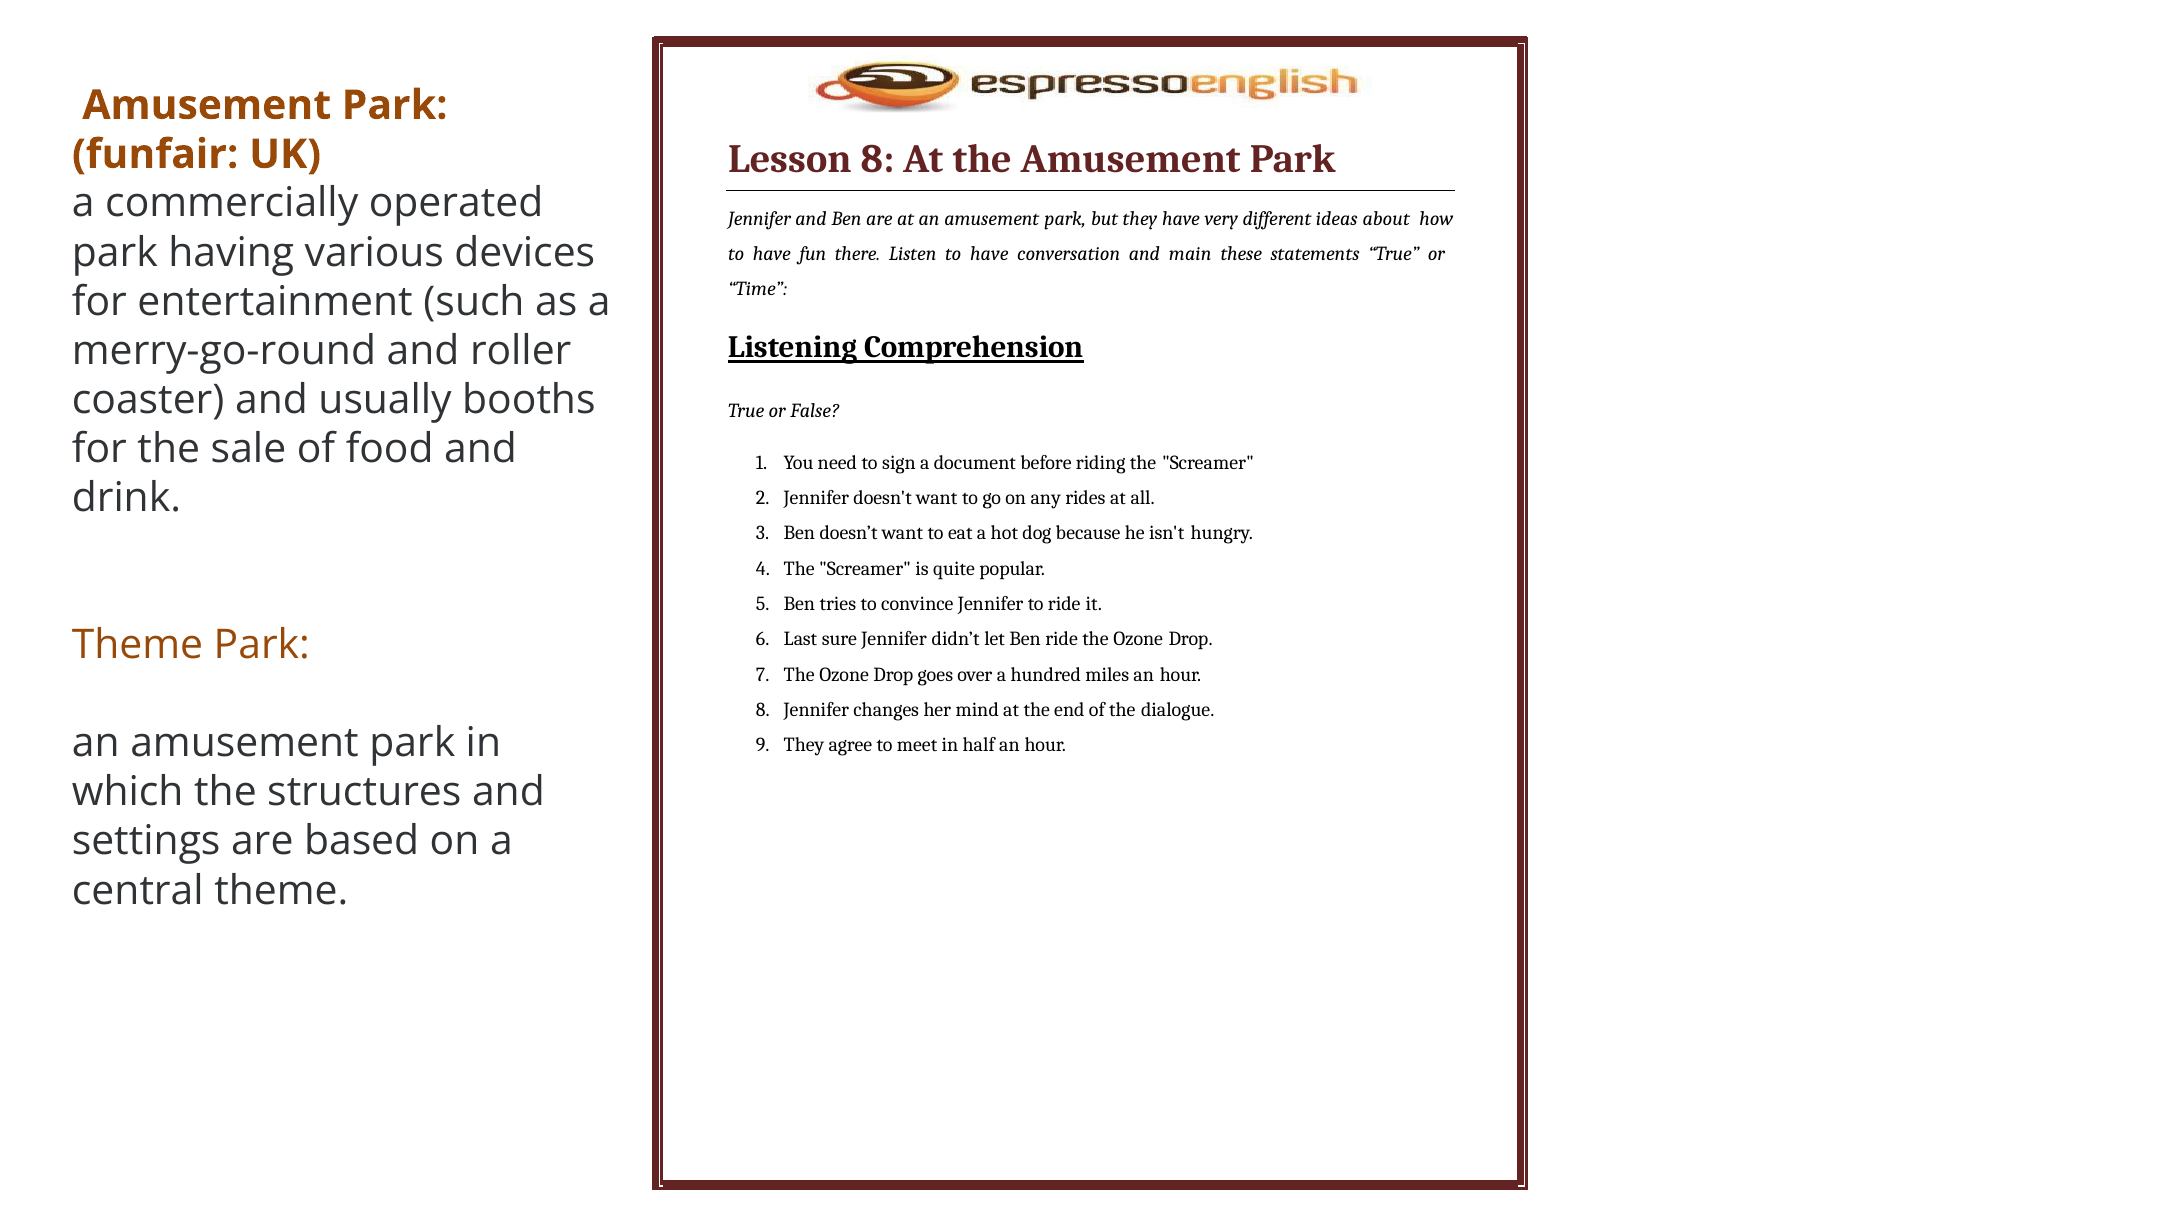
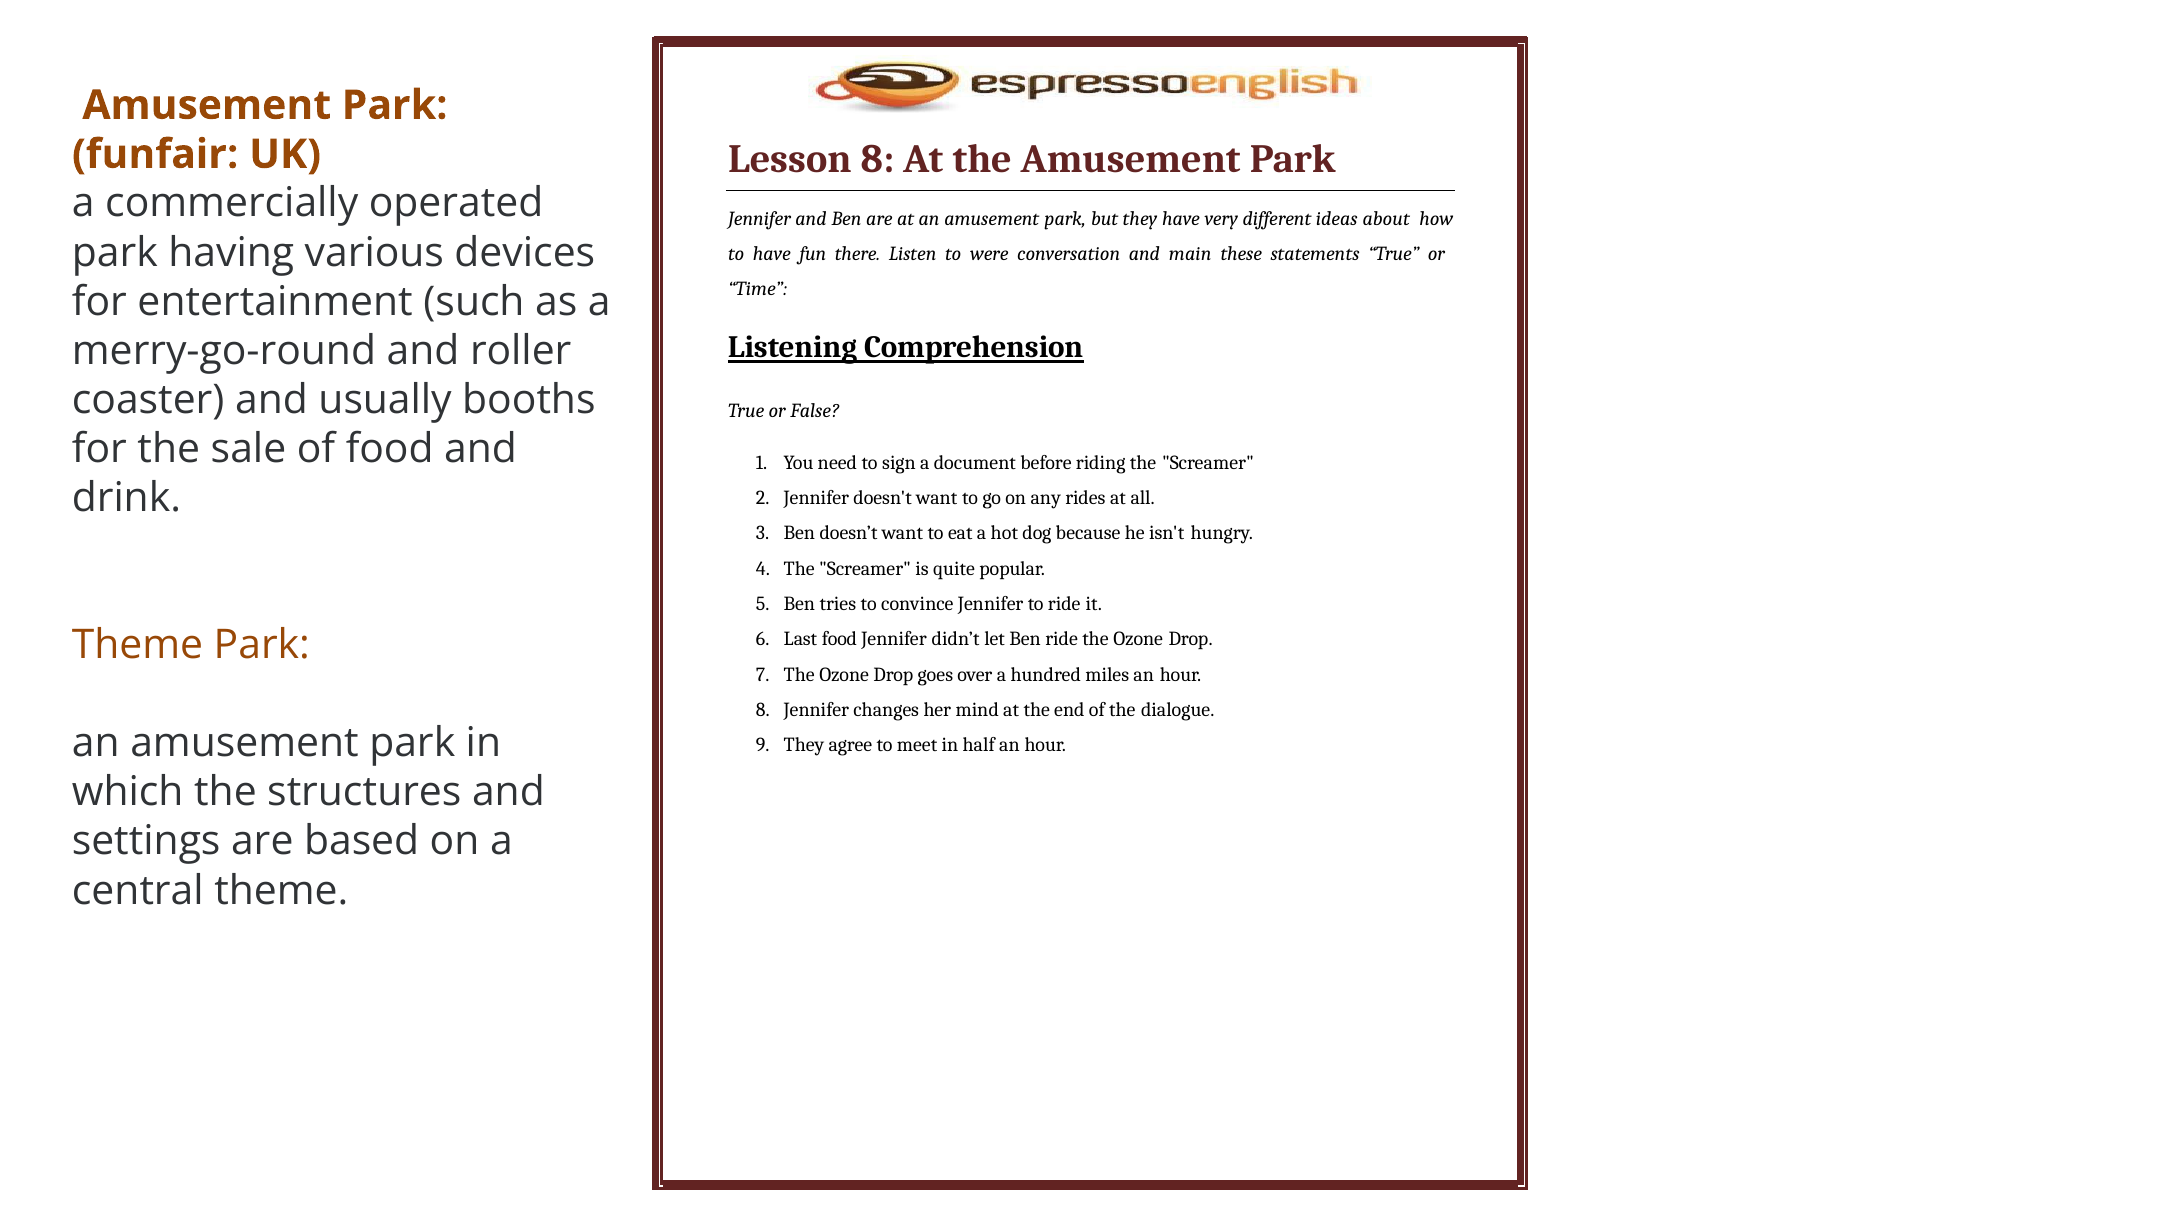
Listen to have: have -> were (989, 254)
Last sure: sure -> food (839, 639)
